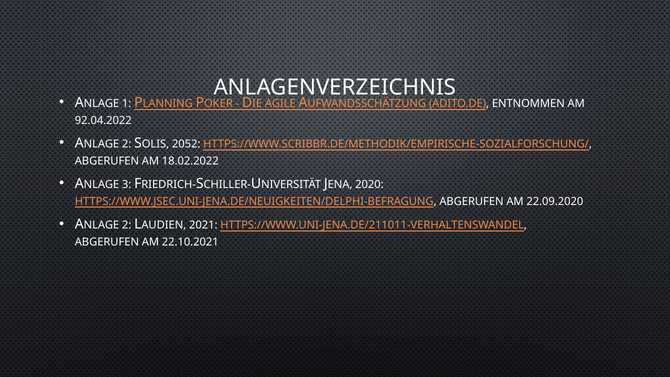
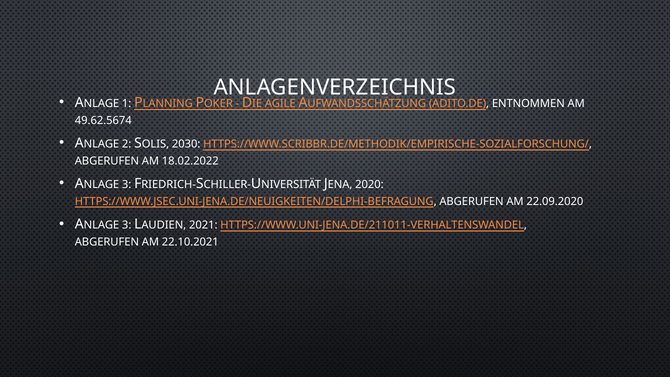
92.04.2022: 92.04.2022 -> 49.62.5674 (103, 120)
2052: 2052 -> 2030 (186, 144)
2: 2 -> 3 (127, 225)
